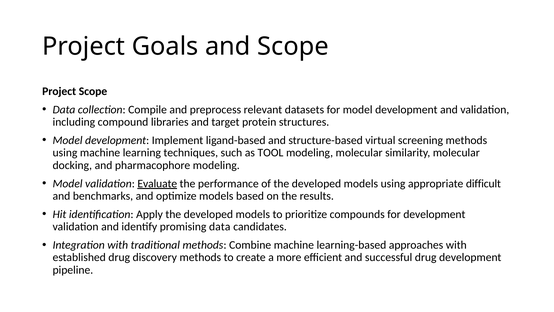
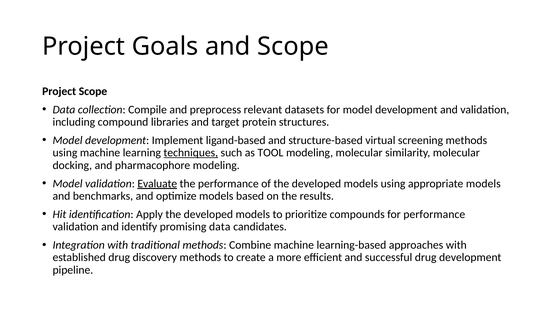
techniques underline: none -> present (191, 153)
appropriate difficult: difficult -> models (483, 183)
for development: development -> performance (434, 214)
